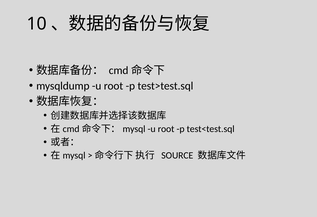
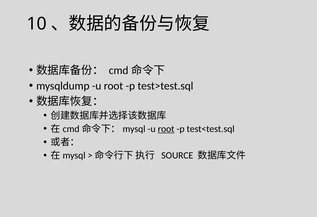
root underline: none -> present (166, 129)
